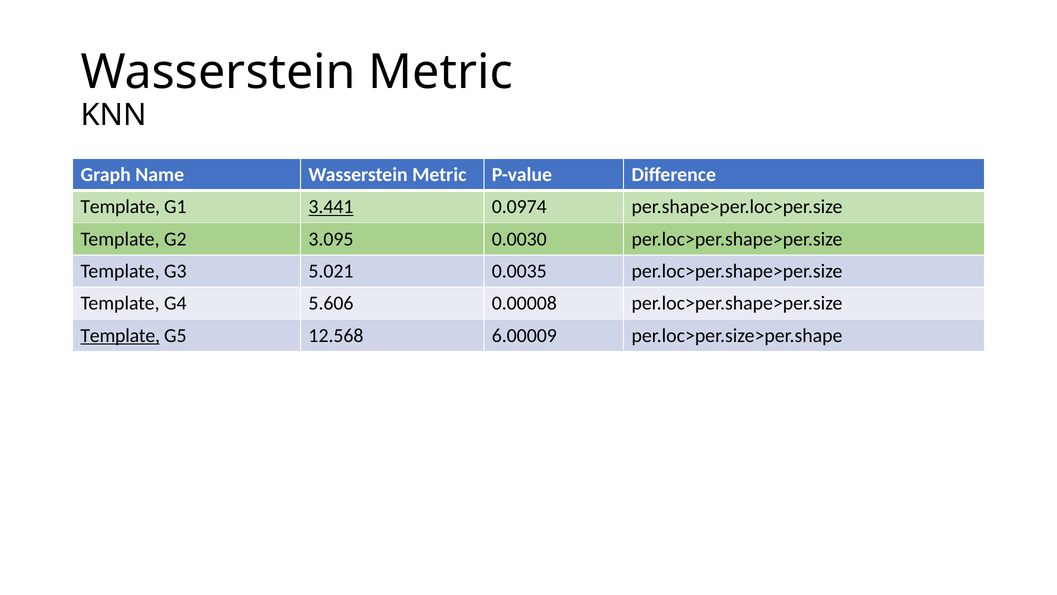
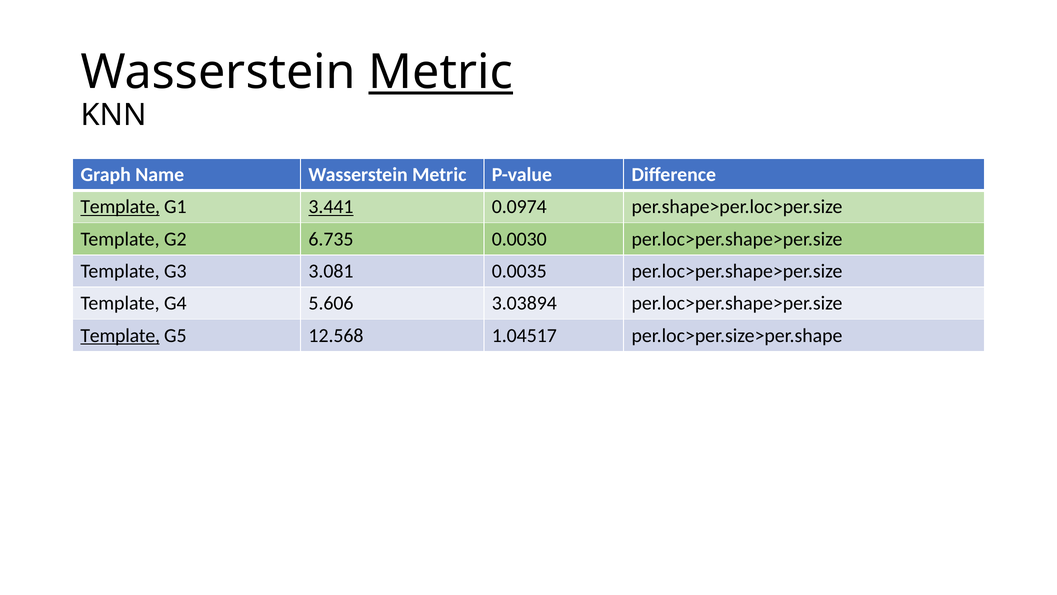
Metric underline: none -> present (441, 72)
Template underline: none -> present (120, 207)
3.095: 3.095 -> 6.735 (331, 239)
5.021: 5.021 -> 3.081 (331, 271)
0.00008: 0.00008 -> 3.03894 (524, 303)
6.00009: 6.00009 -> 1.04517 (524, 335)
